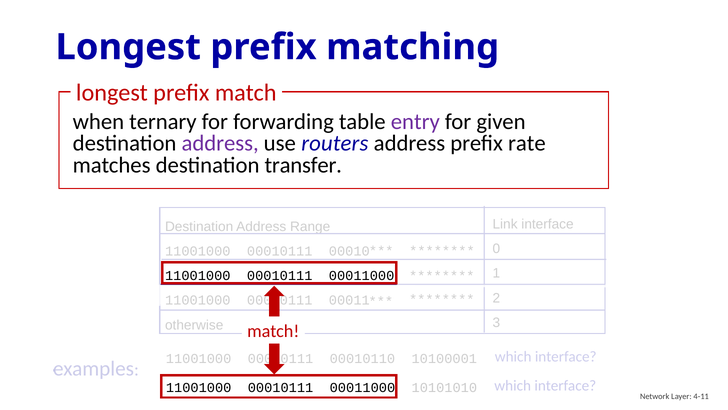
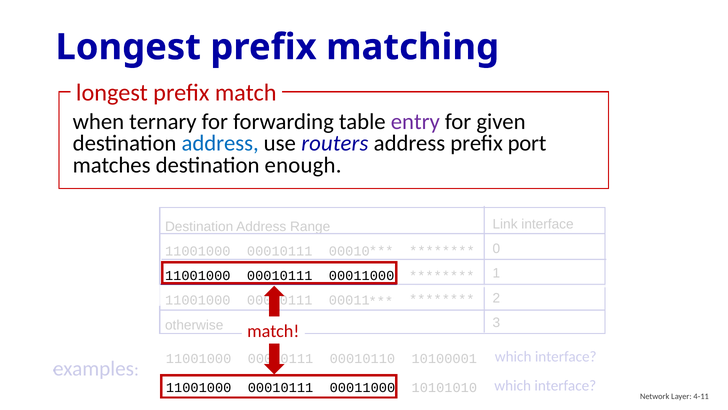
address colour: purple -> blue (220, 143)
rate: rate -> port (527, 143)
transfer: transfer -> enough (303, 165)
